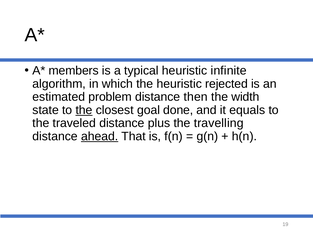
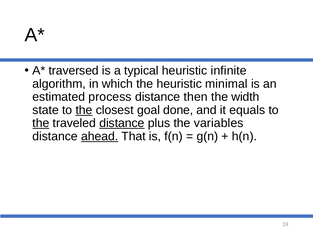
members: members -> traversed (74, 71)
rejected: rejected -> minimal (226, 84)
problem: problem -> process (110, 97)
the underline: none -> present (41, 123)
distance underline: none -> present (122, 123)
travelling: travelling -> variables (219, 123)
